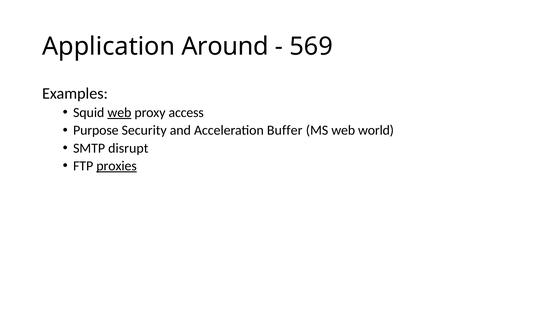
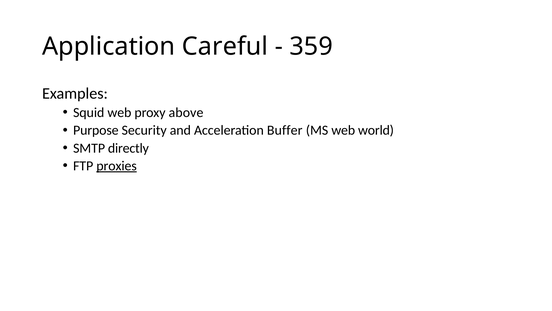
Around: Around -> Careful (225, 46)
569: 569 -> 359 (311, 46)
web underline: present -> none (119, 112)
access: access -> above (186, 112)
disrupt: disrupt -> directly (128, 148)
